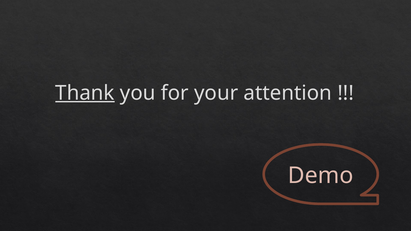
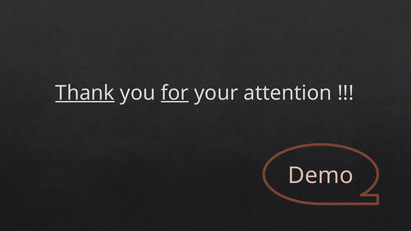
for underline: none -> present (175, 93)
